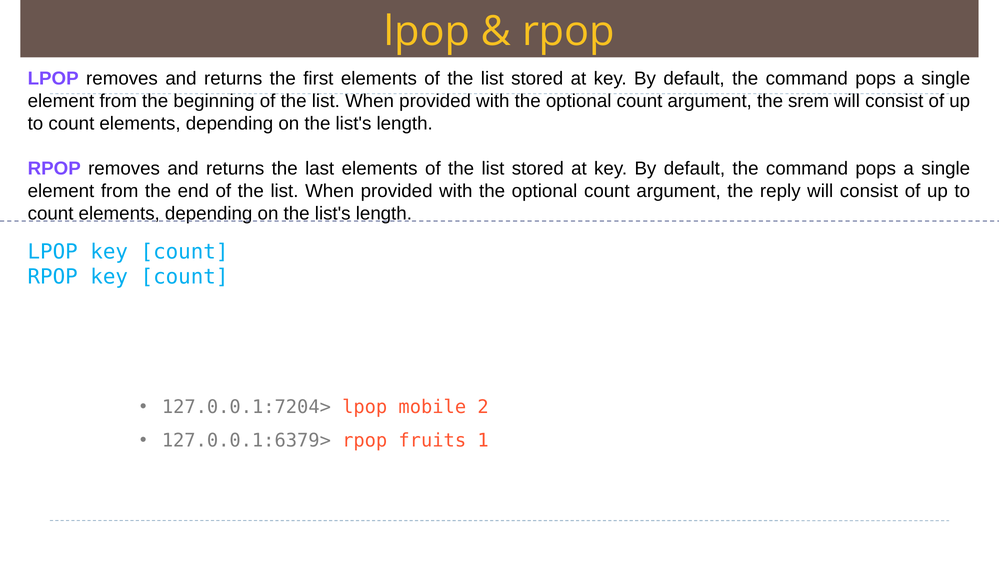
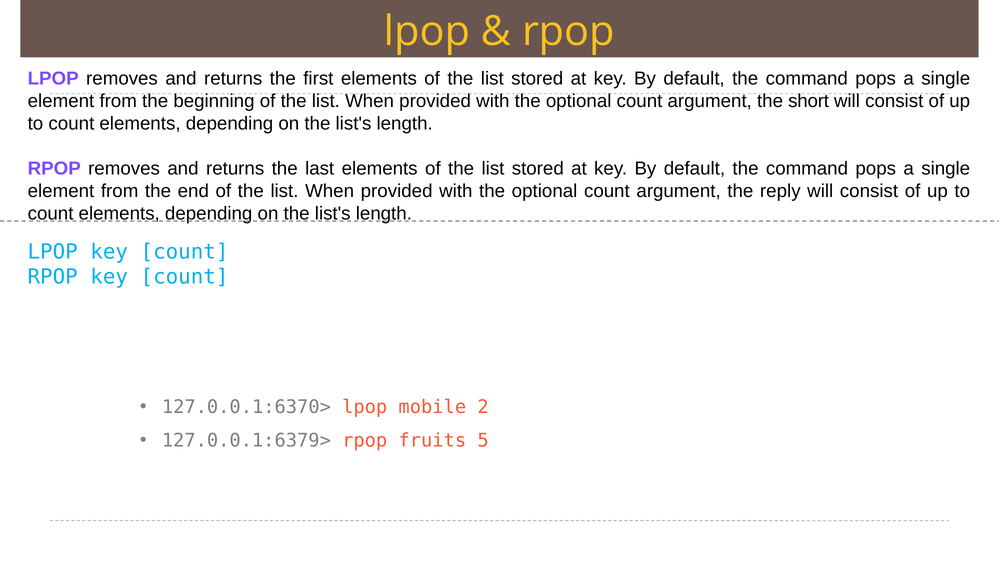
srem: srem -> short (809, 101)
127.0.0.1:7204>: 127.0.0.1:7204> -> 127.0.0.1:6370> (246, 407)
1: 1 -> 5 (483, 441)
